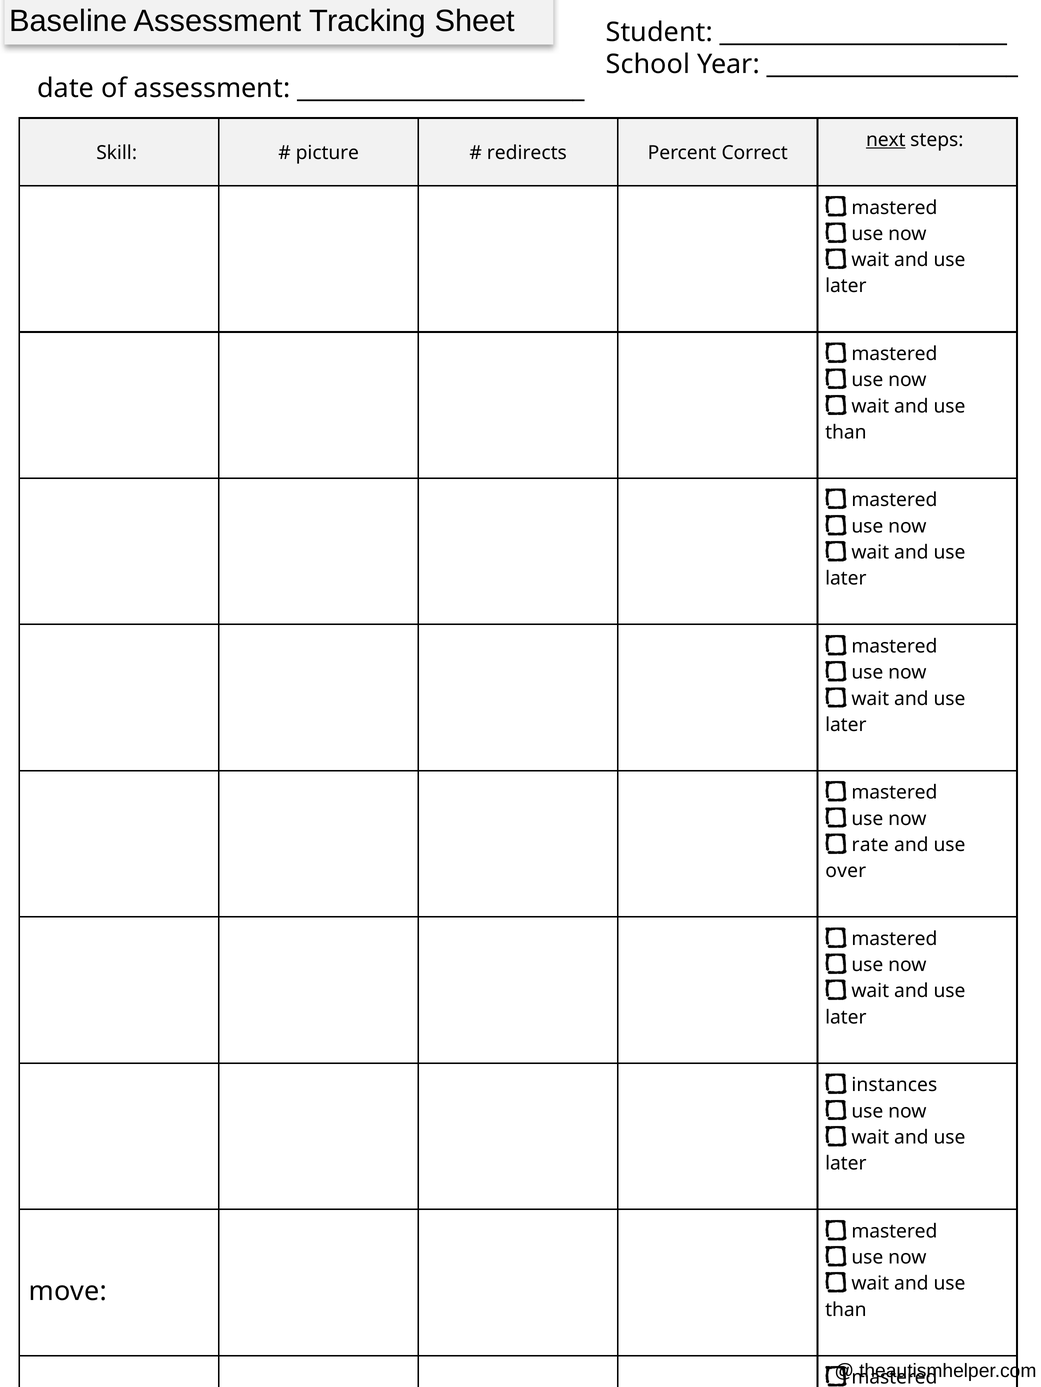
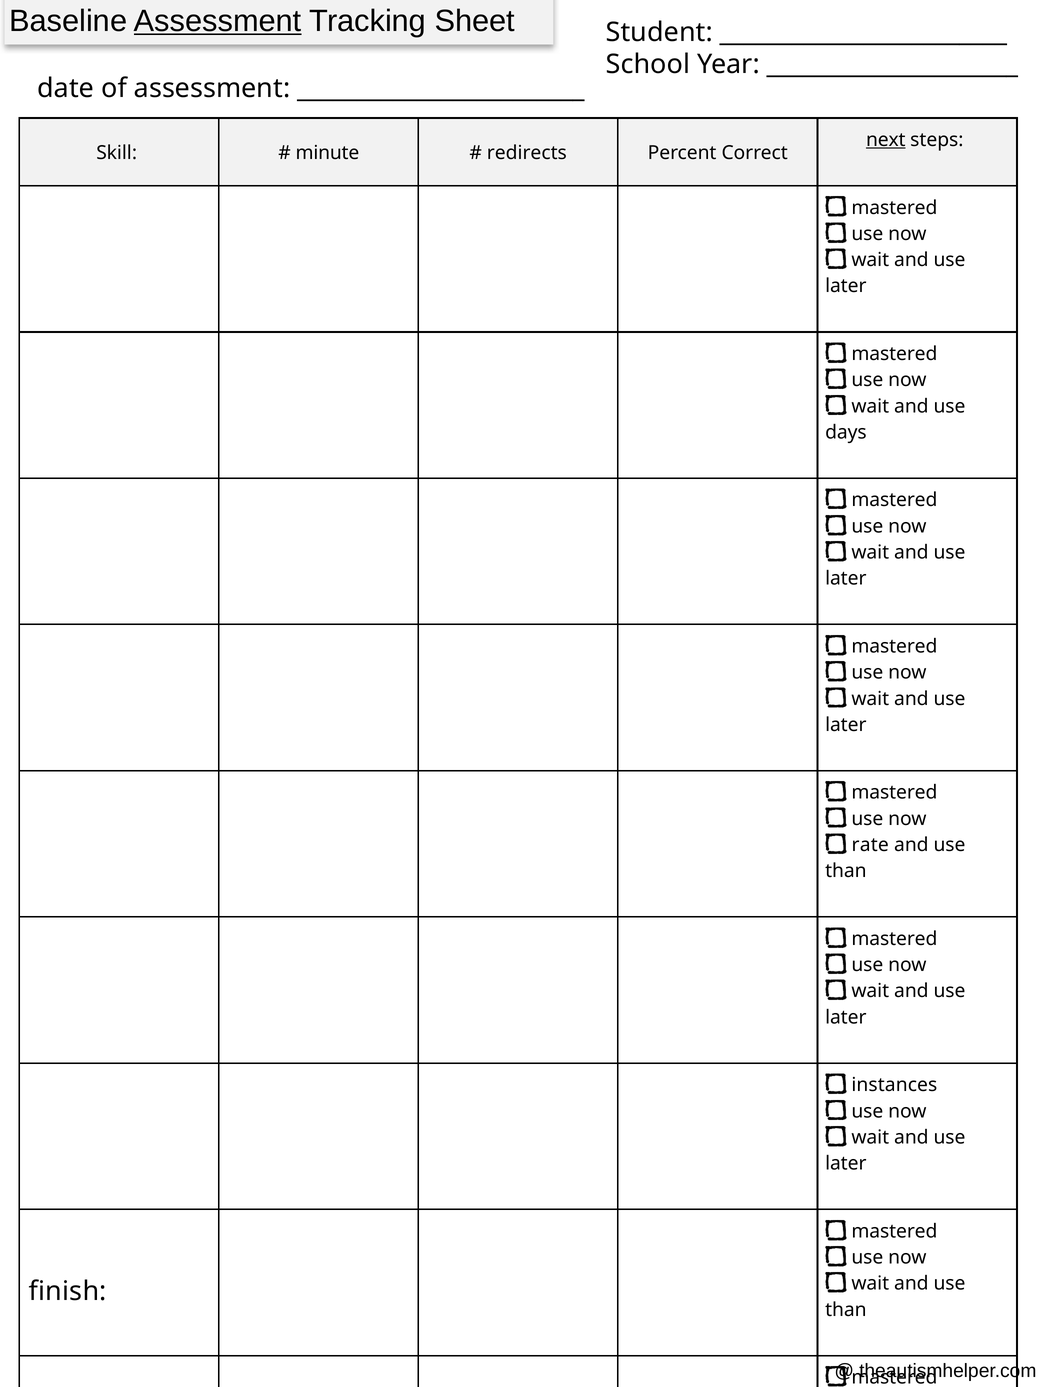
Assessment underline: none -> present (218, 21)
picture: picture -> minute (327, 153)
than: than -> days (846, 433)
over: over -> than (846, 872)
move: move -> finish (68, 1292)
